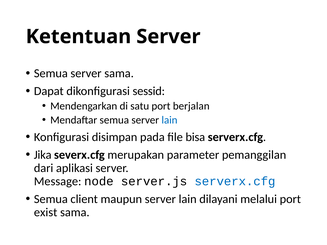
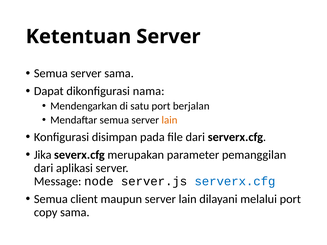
sessid: sessid -> nama (149, 91)
lain colour: blue -> orange (169, 120)
file bisa: bisa -> dari (195, 137)
exist: exist -> copy (46, 213)
